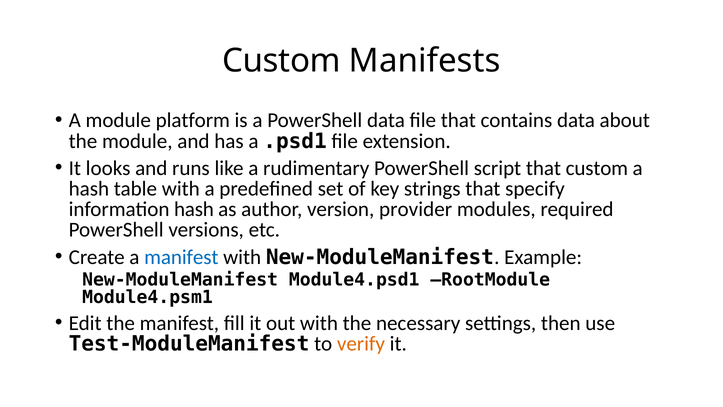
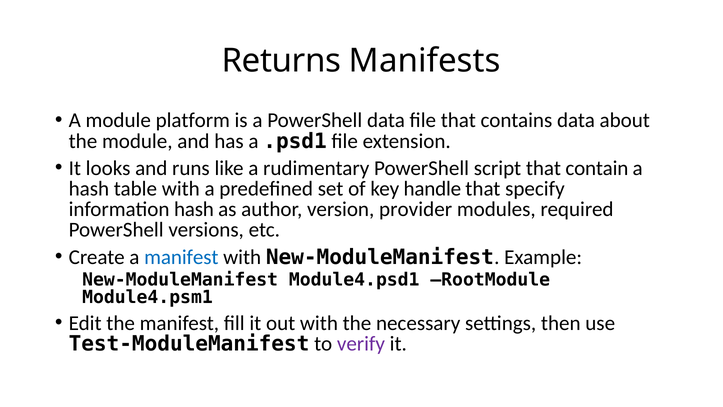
Custom: Custom -> Returns (281, 61)
that custom: custom -> contain (597, 168)
strings: strings -> handle (432, 189)
verify colour: orange -> purple (361, 343)
